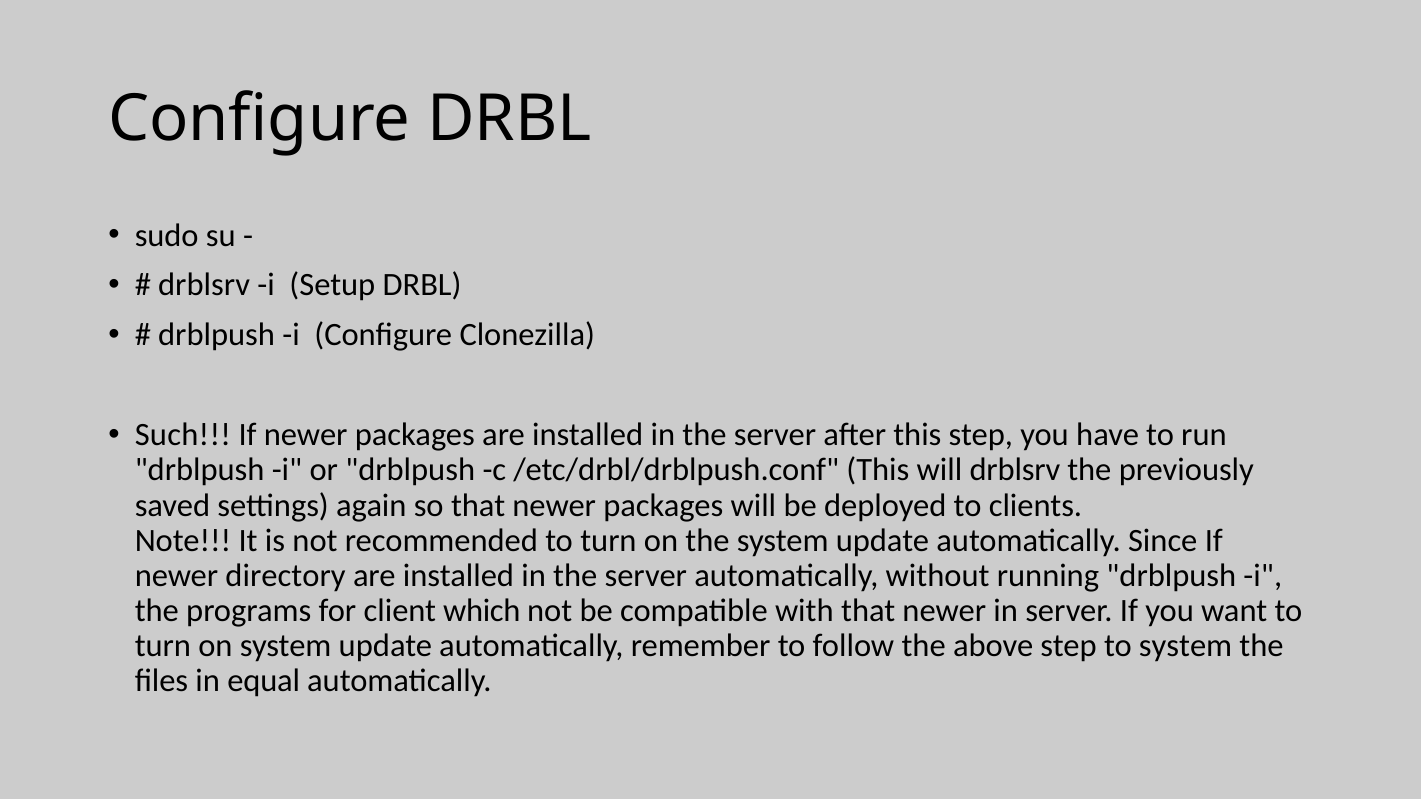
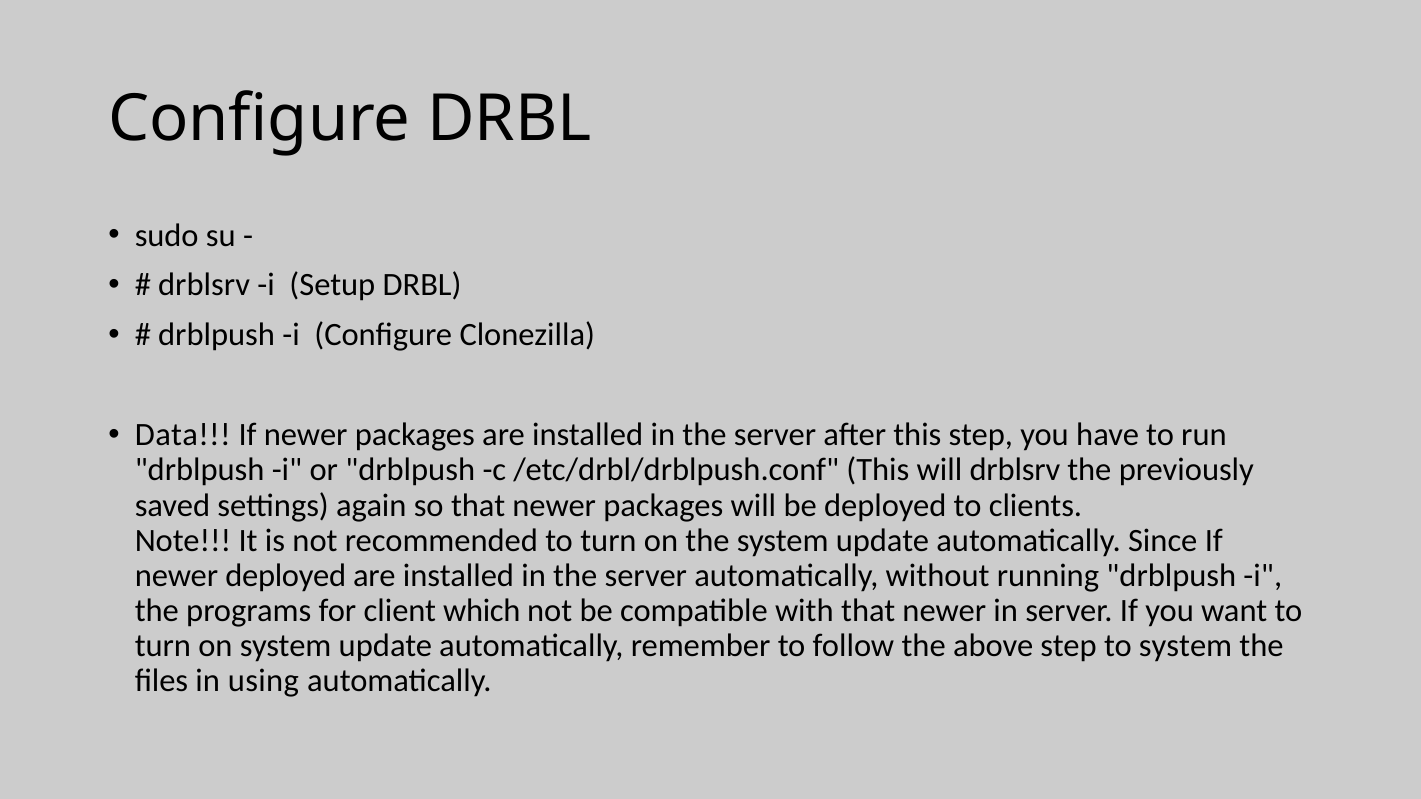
Such: Such -> Data (183, 435)
newer directory: directory -> deployed (286, 576)
equal: equal -> using (263, 682)
